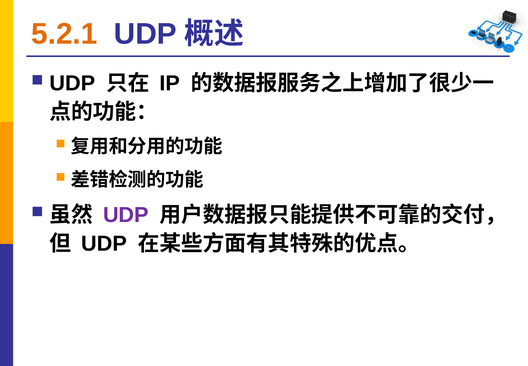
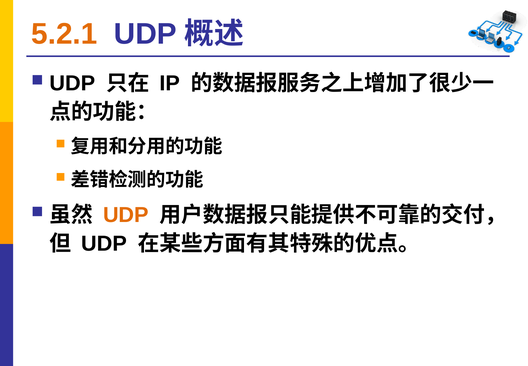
UDP colour: purple -> orange (126, 215)
